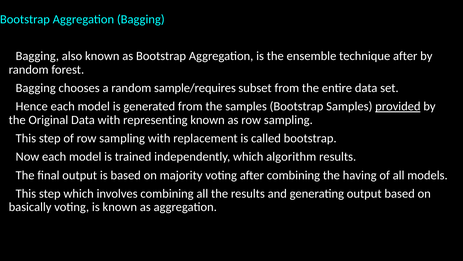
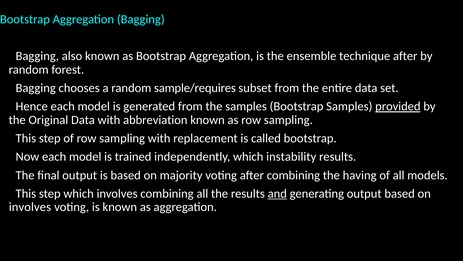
representing: representing -> abbreviation (155, 120)
algorithm: algorithm -> instability (291, 156)
and underline: none -> present (277, 193)
basically: basically -> involves (30, 207)
